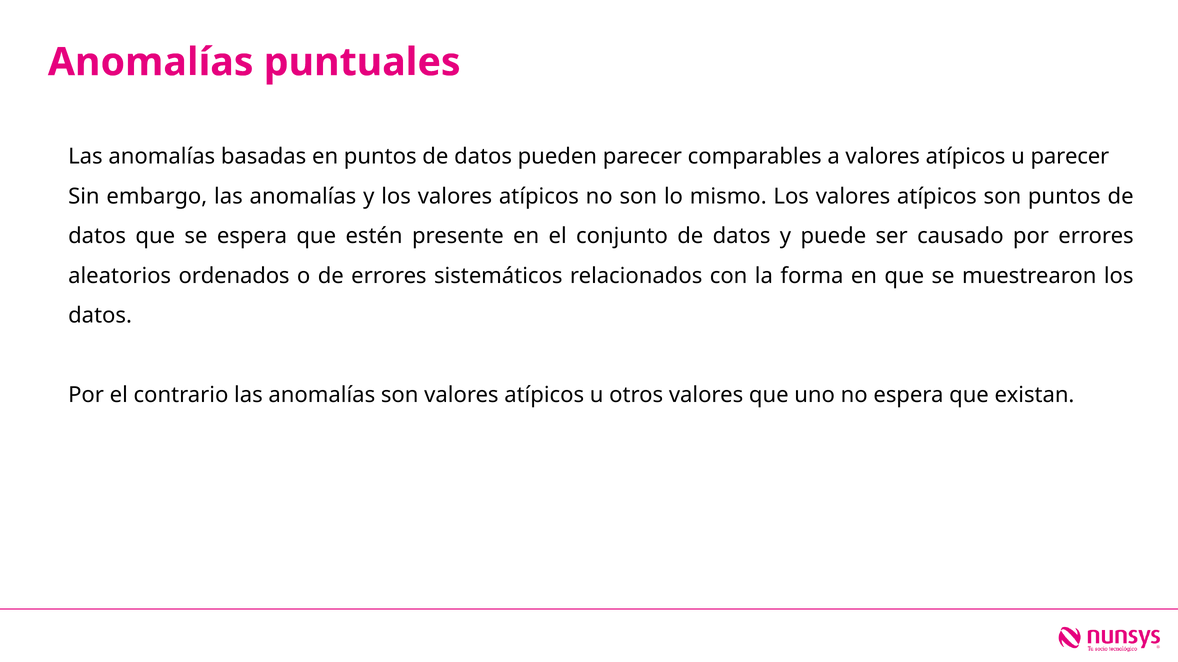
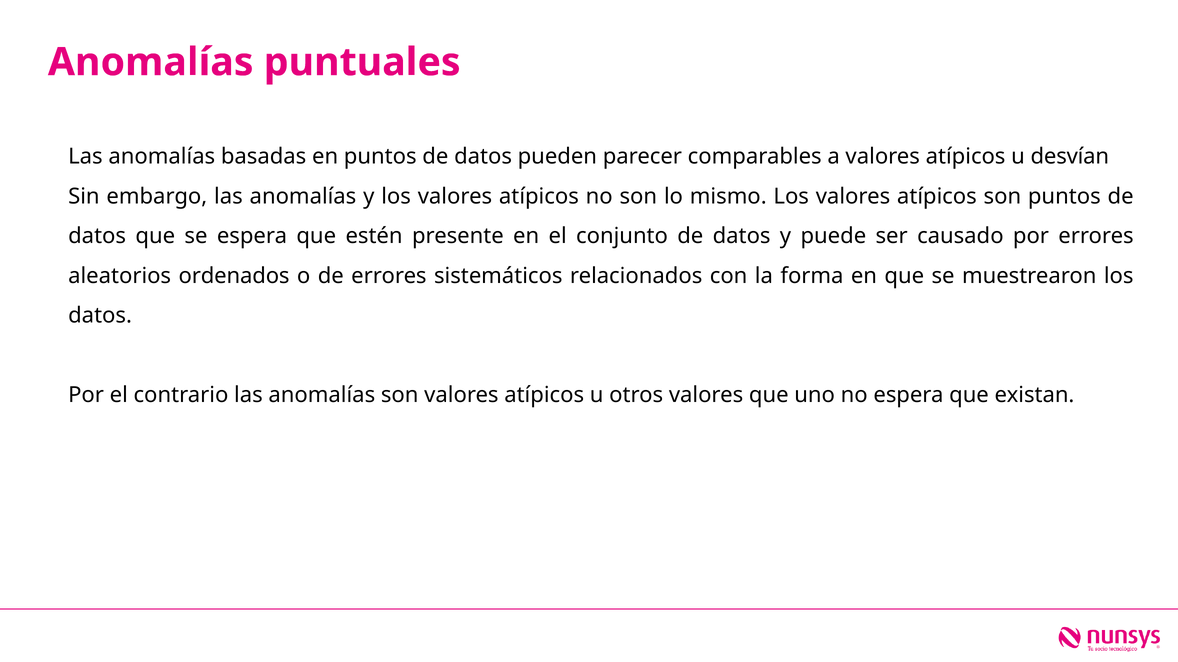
u parecer: parecer -> desvían (1070, 157)
